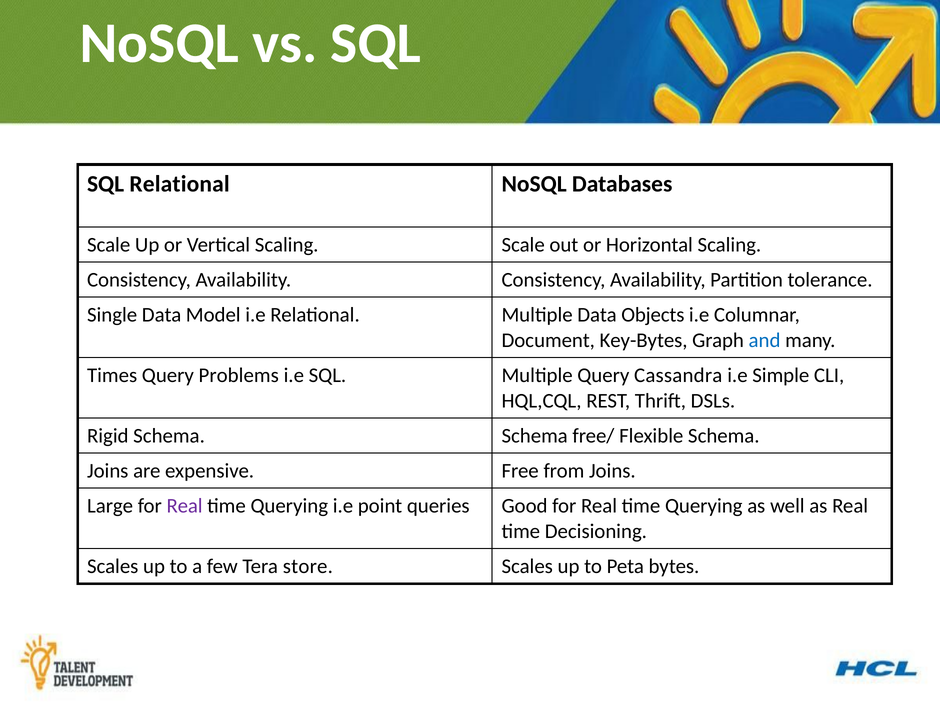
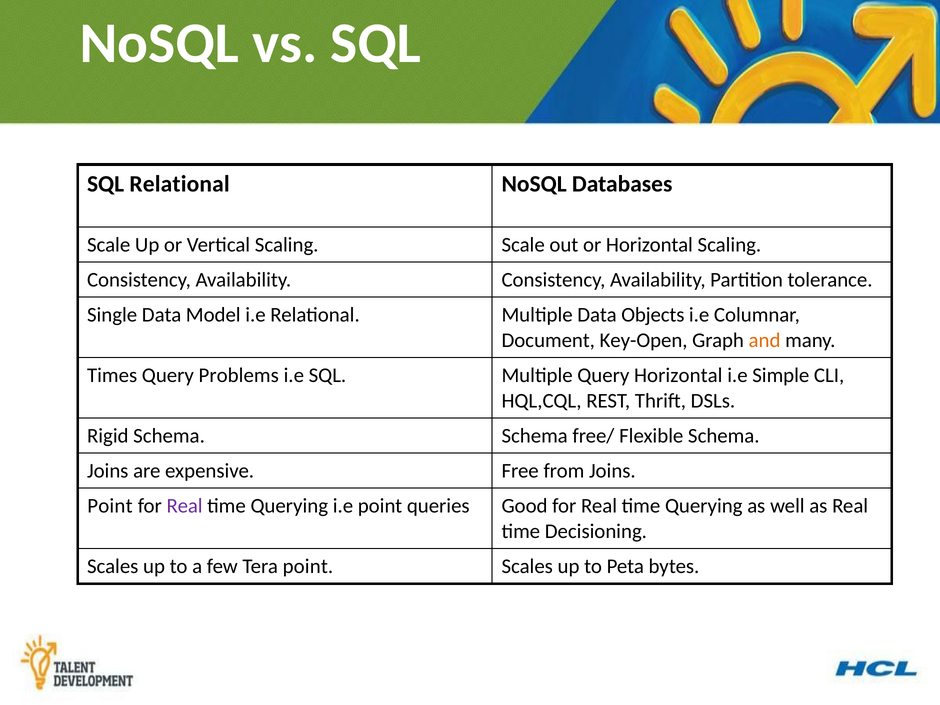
Key-Bytes: Key-Bytes -> Key-Open (644, 340)
and colour: blue -> orange (765, 340)
Query Cassandra: Cassandra -> Horizontal (678, 375)
Large: Large -> Point (110, 506)
Tera store: store -> point (308, 566)
